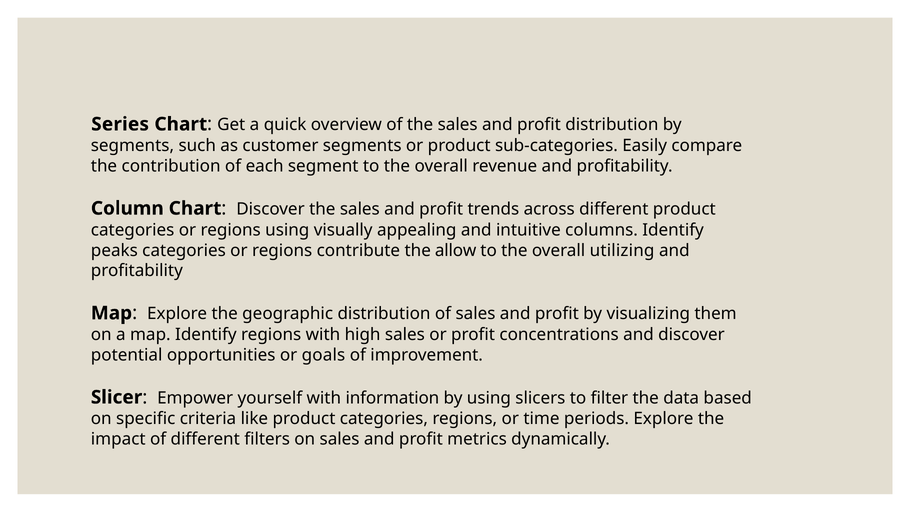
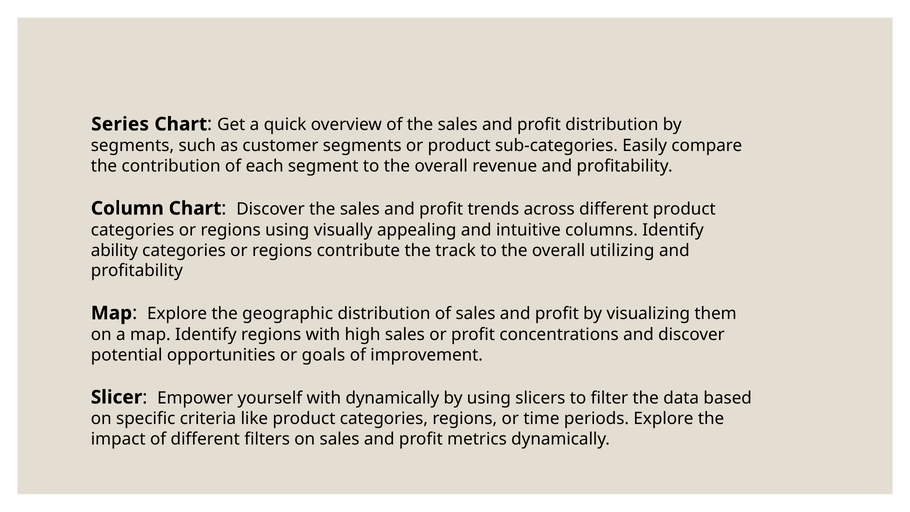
peaks: peaks -> ability (114, 250)
allow: allow -> track (456, 250)
with information: information -> dynamically (392, 398)
